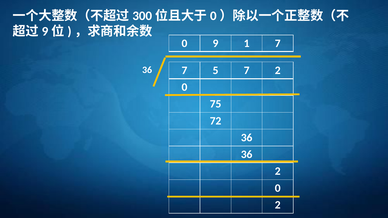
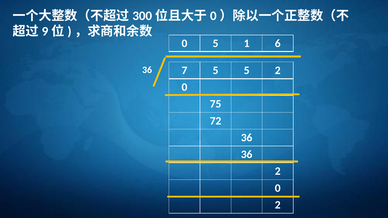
0 9: 9 -> 5 (216, 44)
1 7: 7 -> 6 (278, 44)
5 7: 7 -> 5 (247, 70)
